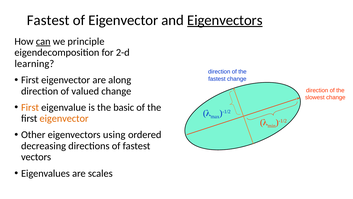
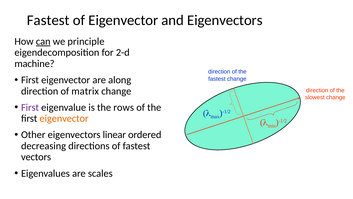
Eigenvectors underline: present -> none (225, 20)
learning: learning -> machine (34, 64)
valued: valued -> matrix (85, 91)
First colour: orange -> purple (30, 107)
basic: basic -> rows (124, 107)
using: using -> linear (114, 135)
